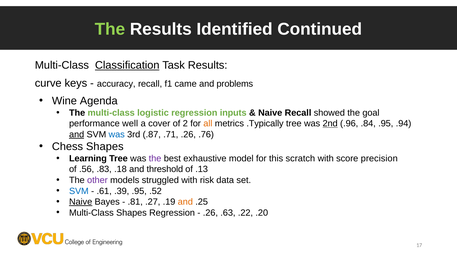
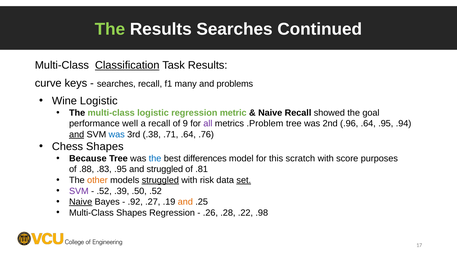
Results Identified: Identified -> Searches (235, 29)
accuracy: accuracy -> searches (116, 84)
came: came -> many (186, 84)
Wine Agenda: Agenda -> Logistic (99, 101)
inputs: inputs -> metric (233, 113)
a cover: cover -> recall (159, 124)
2: 2 -> 9 (185, 124)
all colour: orange -> purple (208, 124)
.Typically: .Typically -> .Problem (265, 124)
2nd underline: present -> none (330, 124)
.96 .84: .84 -> .64 (368, 124)
.87: .87 -> .38 (152, 135)
.71 .26: .26 -> .64 (188, 135)
Learning: Learning -> Because (88, 159)
the colour: purple -> blue (155, 159)
exhaustive: exhaustive -> differences (205, 159)
precision: precision -> purposes (379, 159)
.56: .56 -> .88 (87, 169)
.83 .18: .18 -> .95 (120, 169)
and threshold: threshold -> struggled (165, 169)
.13: .13 -> .81 (202, 169)
other colour: purple -> orange (97, 180)
struggled underline: none -> present (160, 180)
set underline: none -> present (244, 180)
SVM colour: blue -> purple (79, 191)
.61: .61 -> .52 (104, 191)
.39 .95: .95 -> .50 (139, 191)
.81: .81 -> .92 (135, 202)
.63: .63 -> .28 (228, 213)
.20: .20 -> .98 (262, 213)
